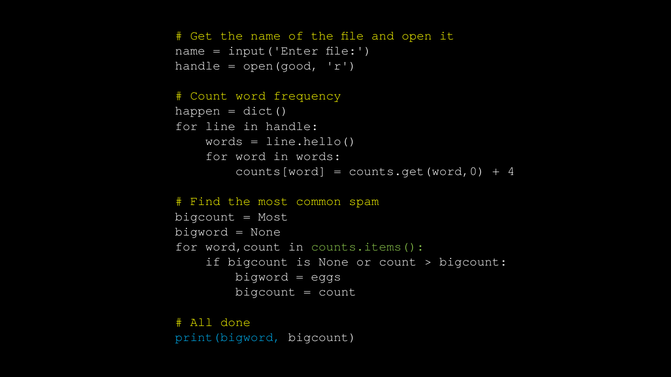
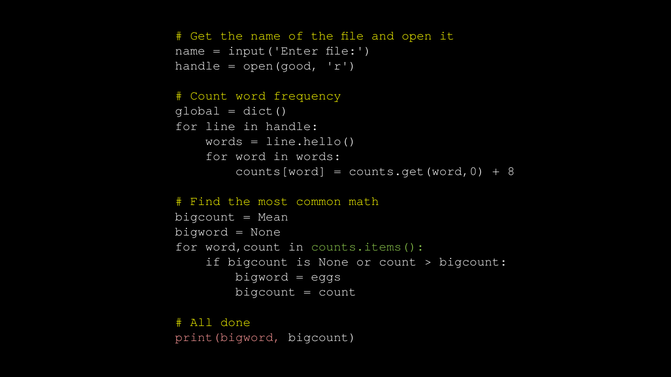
happen: happen -> global (198, 111)
4: 4 -> 8 (511, 171)
spam: spam -> math (364, 202)
Most: Most -> Mean (273, 217)
print(bigword colour: light blue -> pink (228, 337)
